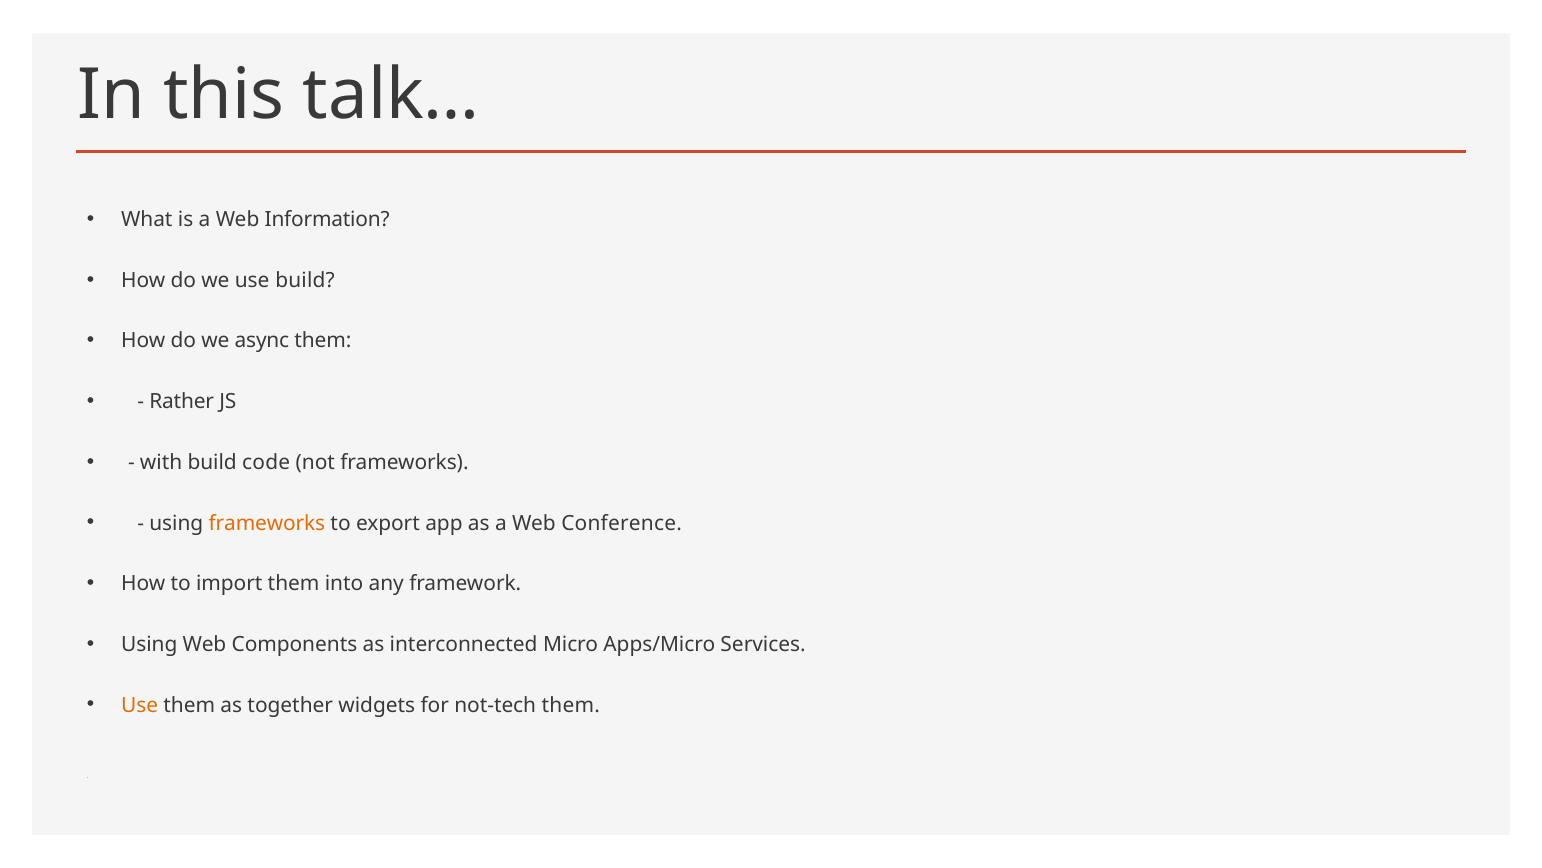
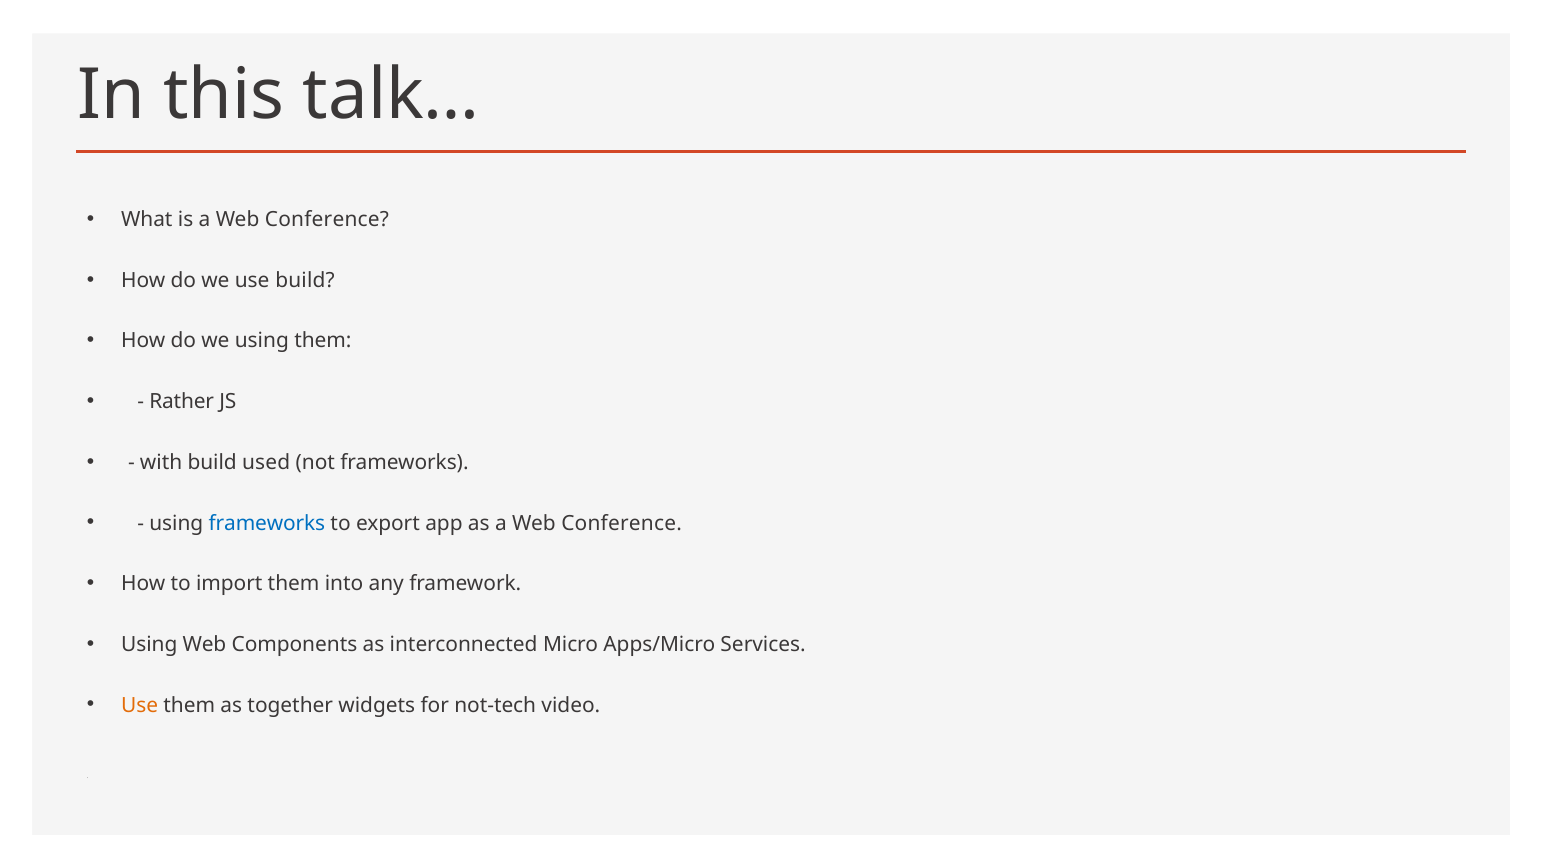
is a Web Information: Information -> Conference (327, 220)
we async: async -> using (262, 341)
code: code -> used (266, 462)
frameworks colour: orange -> blue (267, 523)
not-tech them: them -> video (571, 705)
